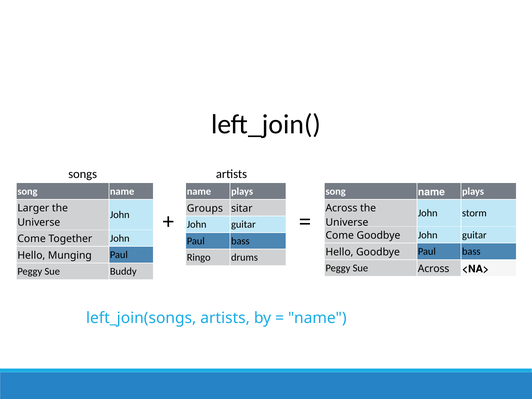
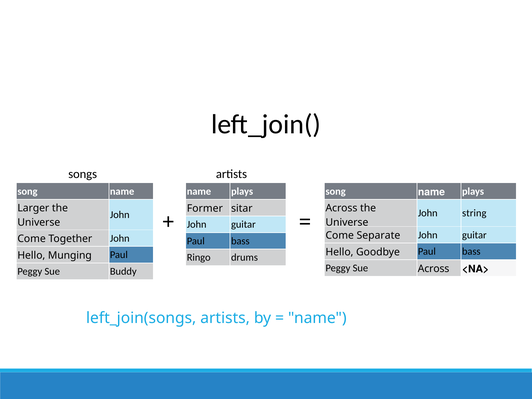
Groups: Groups -> Former (205, 208)
storm: storm -> string (474, 213)
Come Goodbye: Goodbye -> Separate (378, 235)
